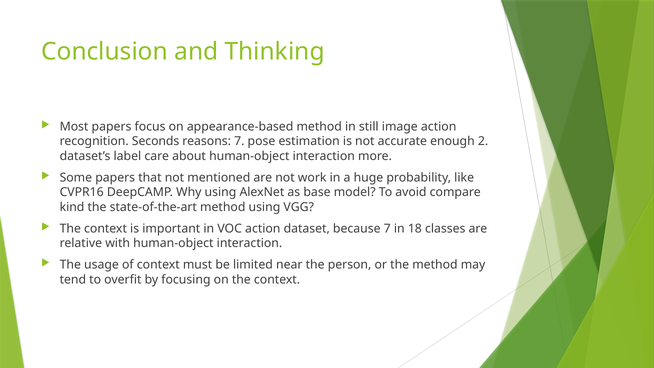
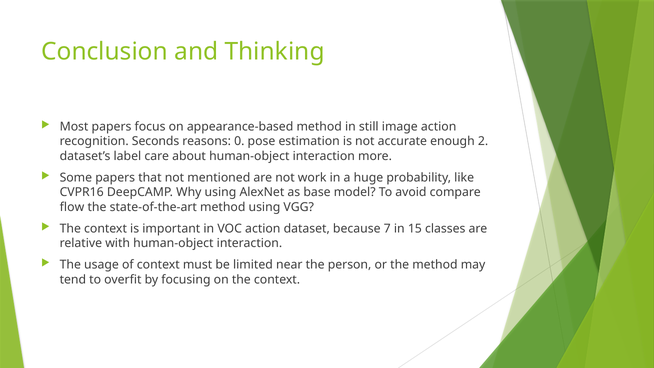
reasons 7: 7 -> 0 (239, 141)
kind: kind -> flow (72, 207)
18: 18 -> 15 (415, 228)
